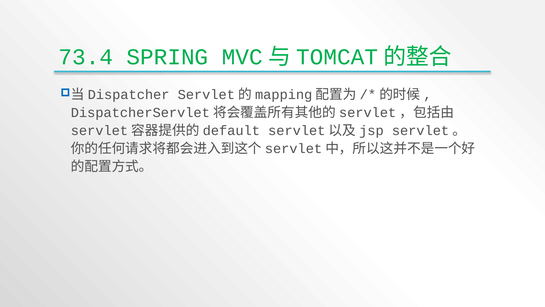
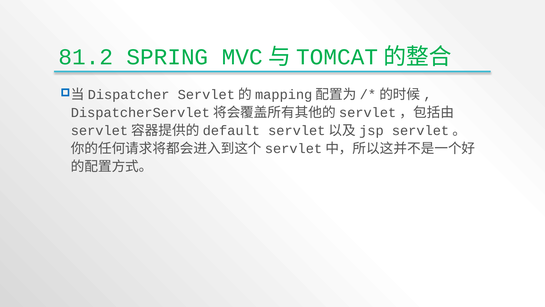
73.4: 73.4 -> 81.2 (86, 57)
